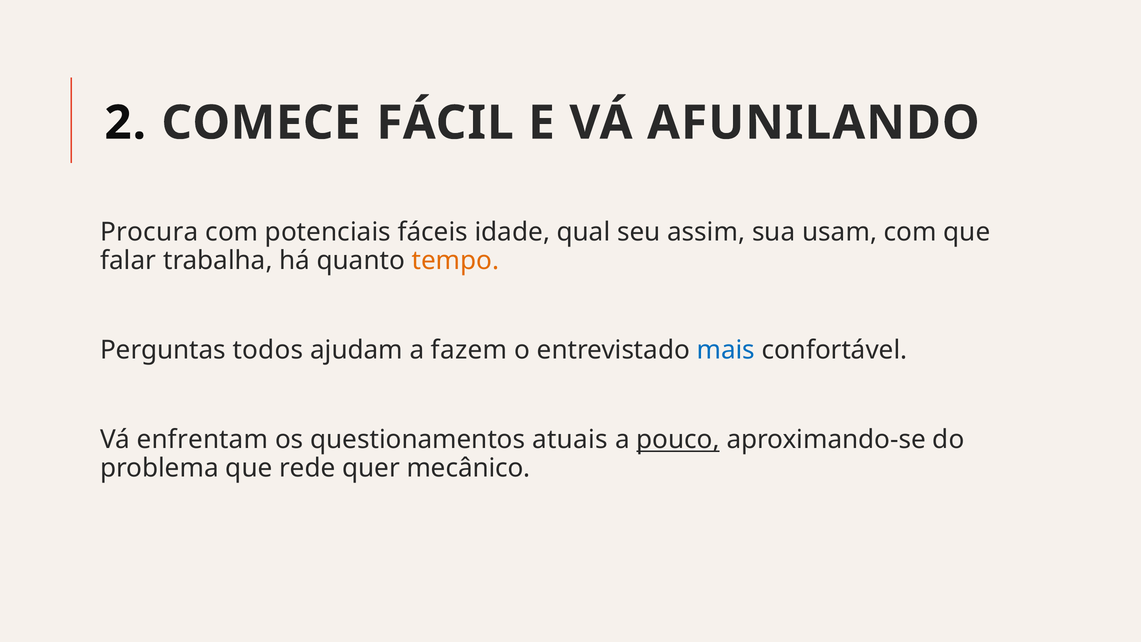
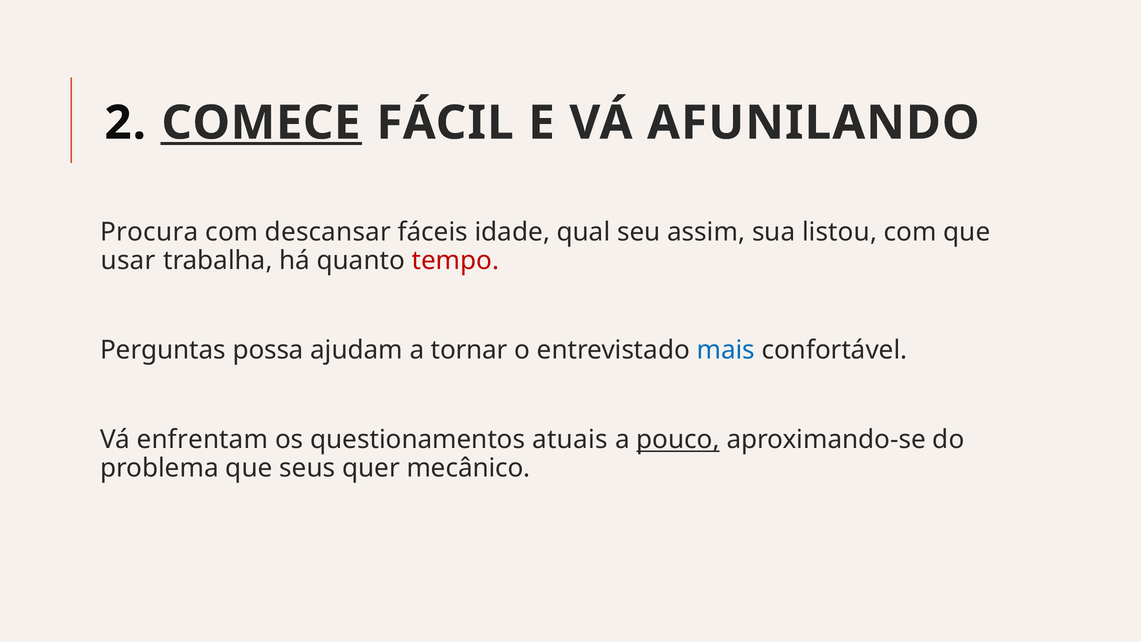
COMECE underline: none -> present (261, 123)
potenciais: potenciais -> descansar (328, 232)
usam: usam -> listou (840, 232)
falar: falar -> usar (128, 260)
tempo colour: orange -> red (455, 260)
todos: todos -> possa (268, 350)
fazem: fazem -> tornar (469, 350)
rede: rede -> seus (307, 468)
